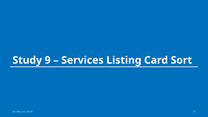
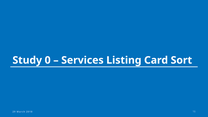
9: 9 -> 0 (48, 60)
